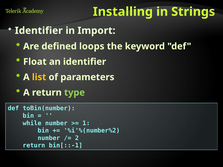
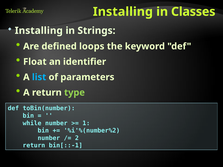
Strings: Strings -> Classes (193, 12)
Identifier: Identifier -> Installing (39, 31)
Import: Import -> Strings (96, 31)
list colour: yellow -> light blue (39, 77)
